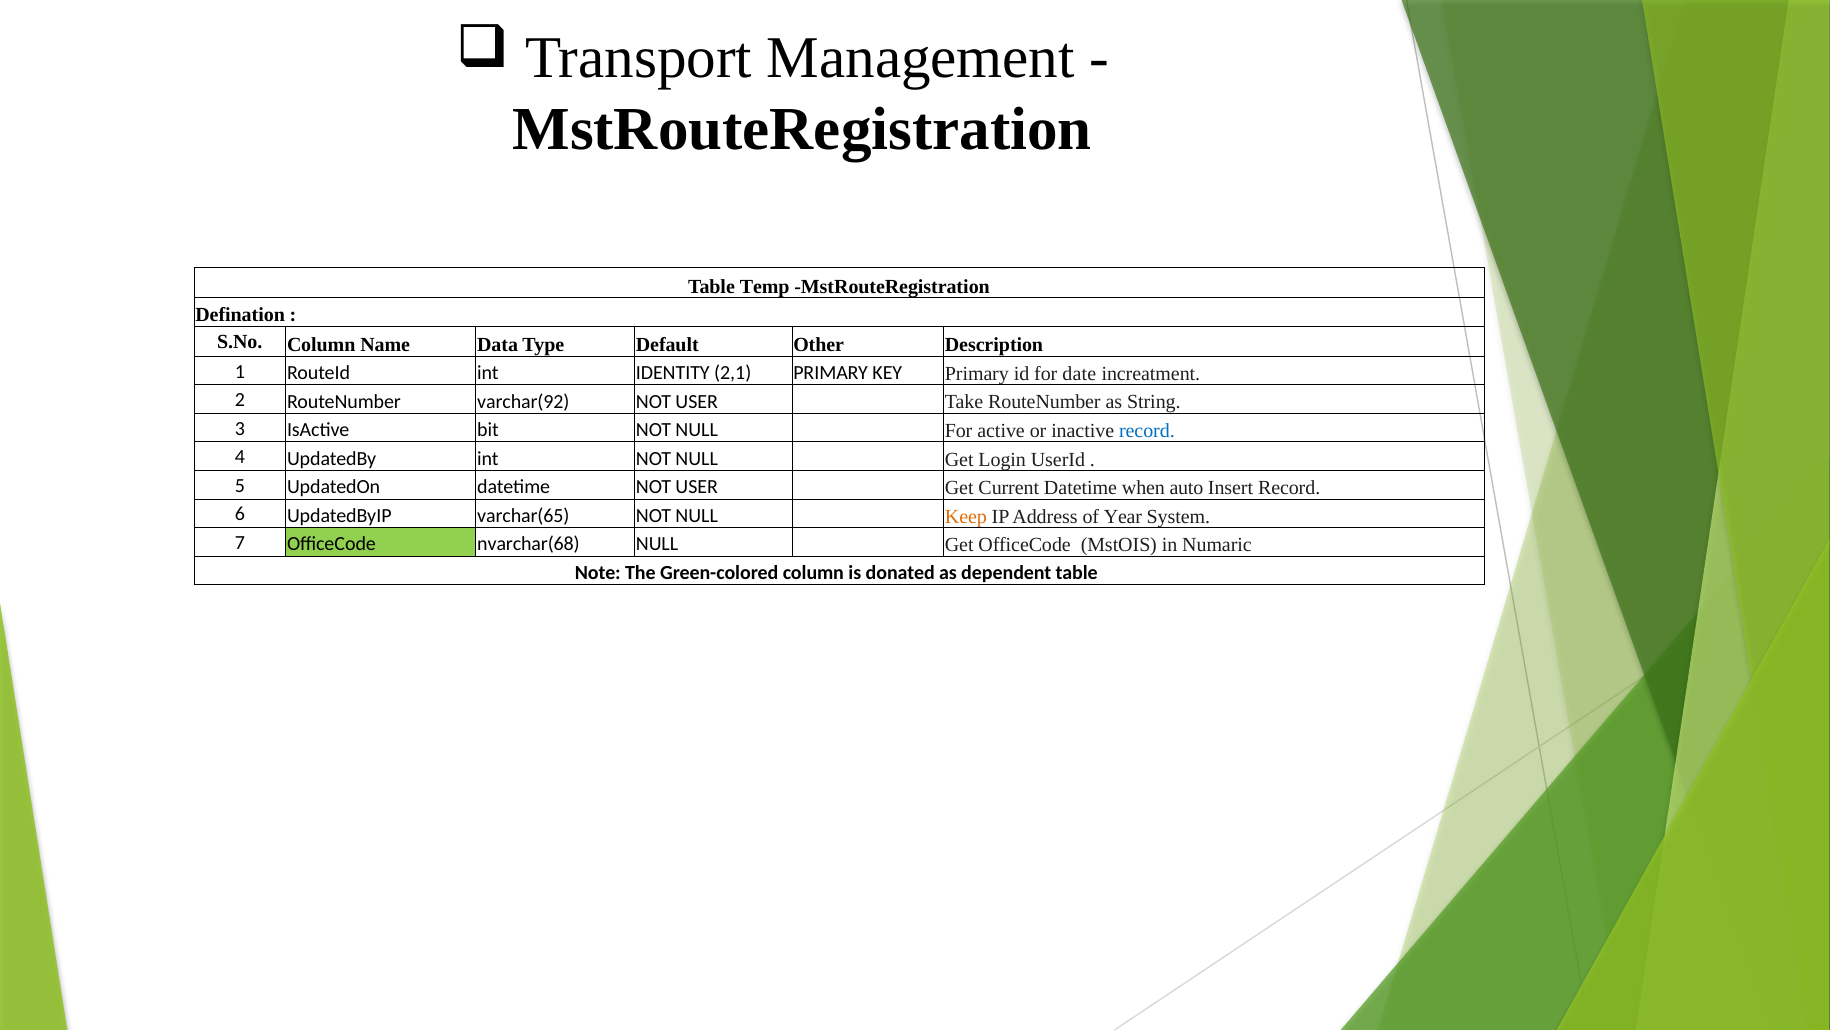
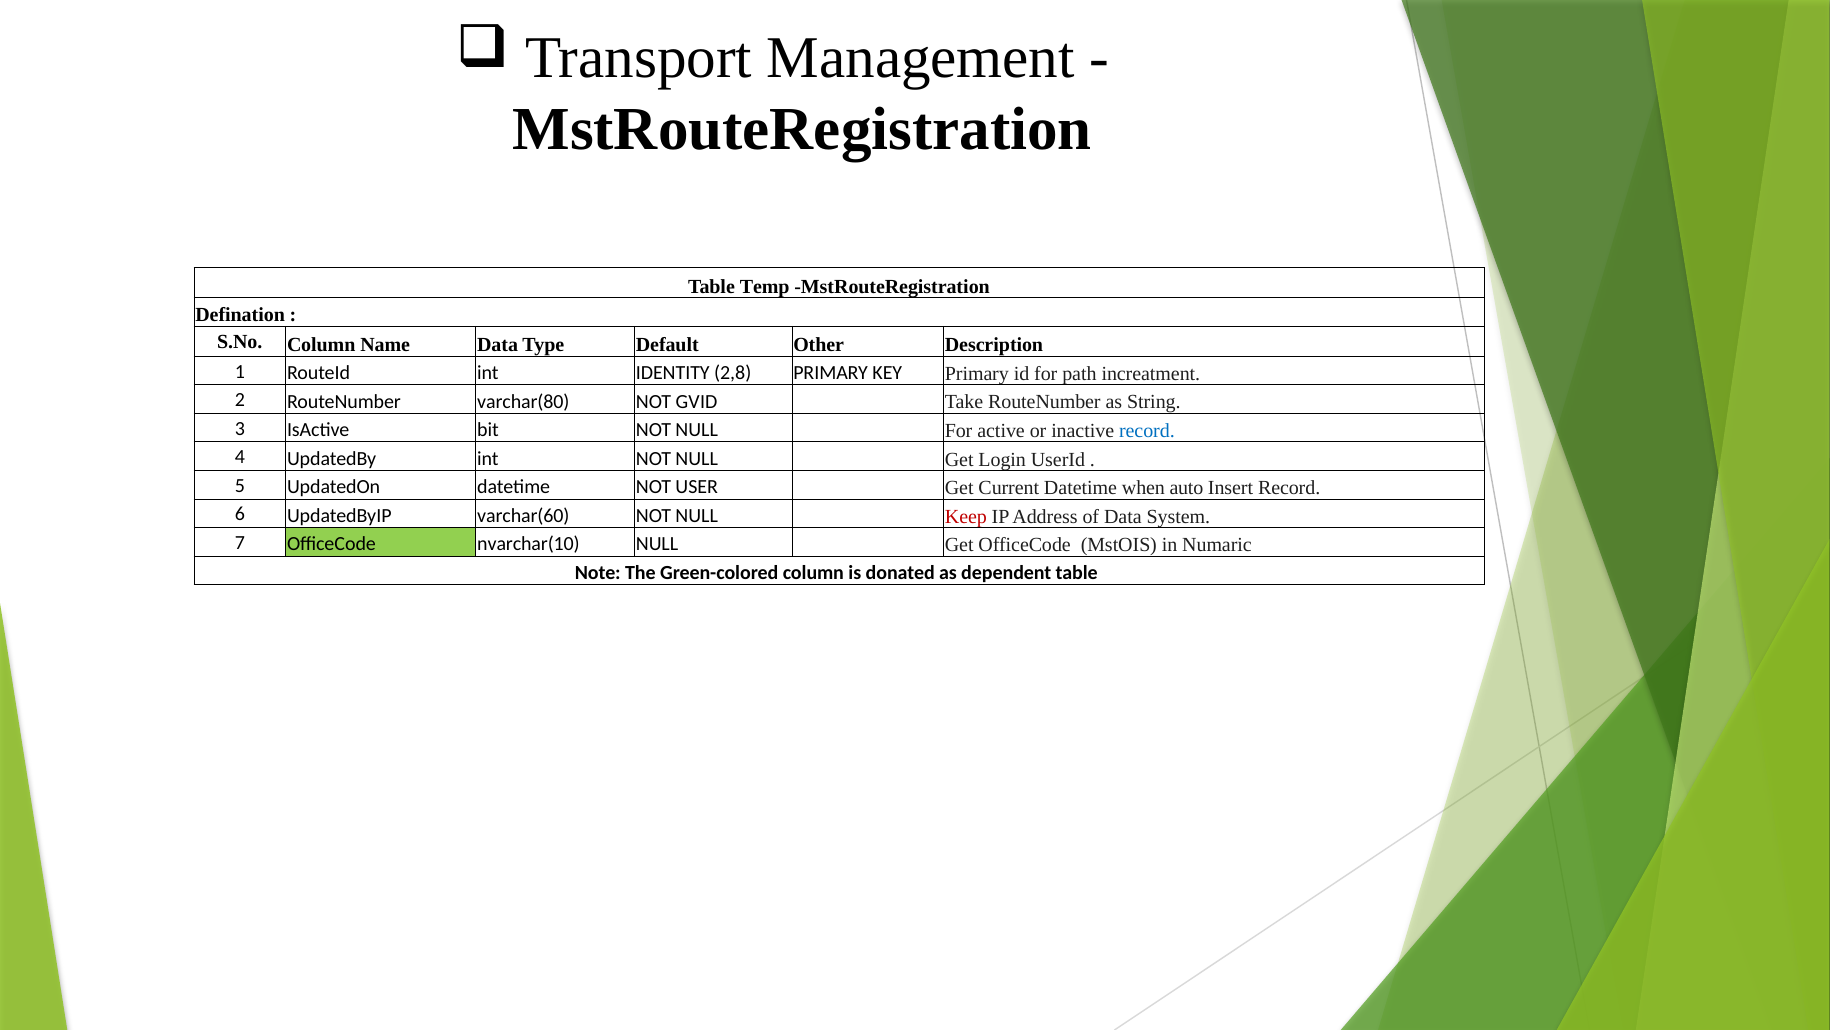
2,1: 2,1 -> 2,8 (733, 373)
date: date -> path (1079, 374)
varchar(92: varchar(92 -> varchar(80 (523, 401)
USER: USER -> GVID (697, 401)
varchar(65: varchar(65 -> varchar(60 (523, 515)
Keep colour: orange -> red (966, 516)
of Year: Year -> Data (1123, 516)
nvarchar(68: nvarchar(68 -> nvarchar(10 (528, 544)
